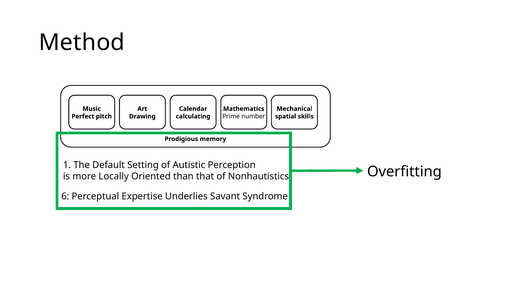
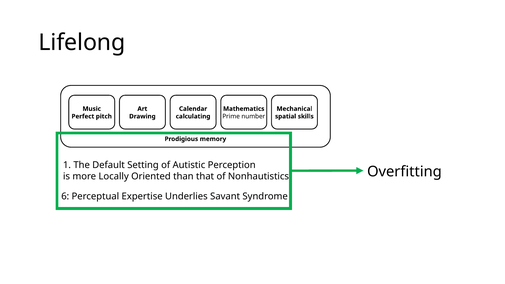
Method: Method -> Lifelong (82, 42)
